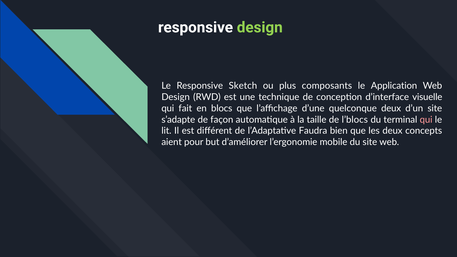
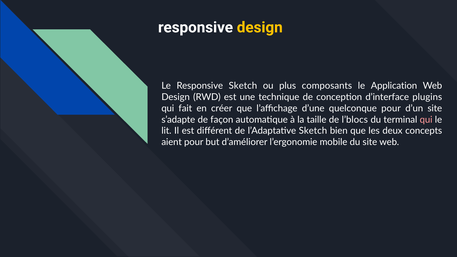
design colour: light green -> yellow (260, 27)
visuelle: visuelle -> plugins (427, 97)
blocs: blocs -> créer (222, 108)
quelconque deux: deux -> pour (391, 108)
l’Adaptative Faudra: Faudra -> Sketch (313, 131)
